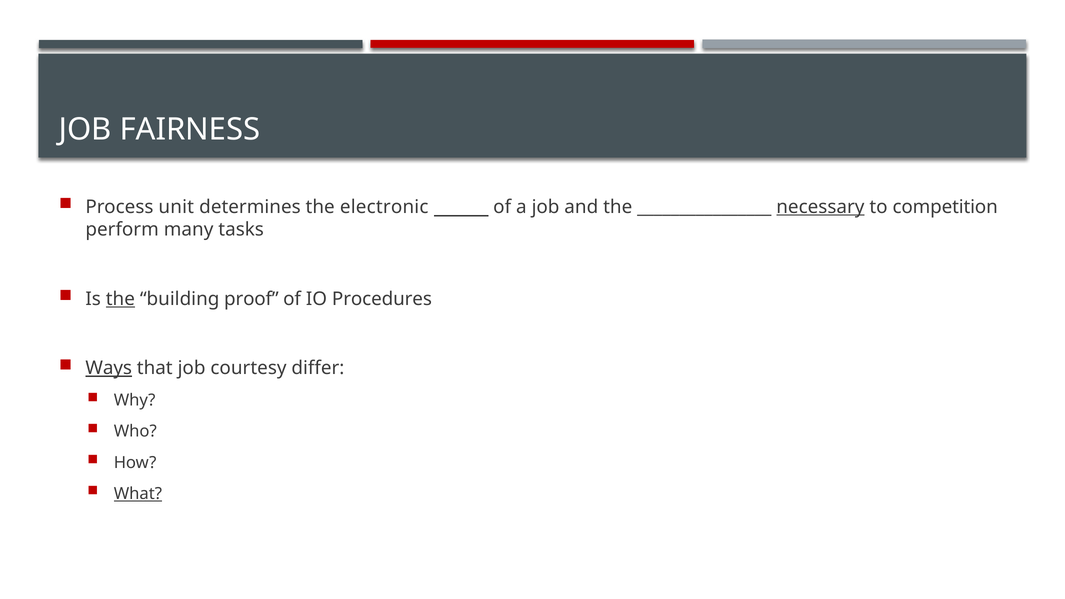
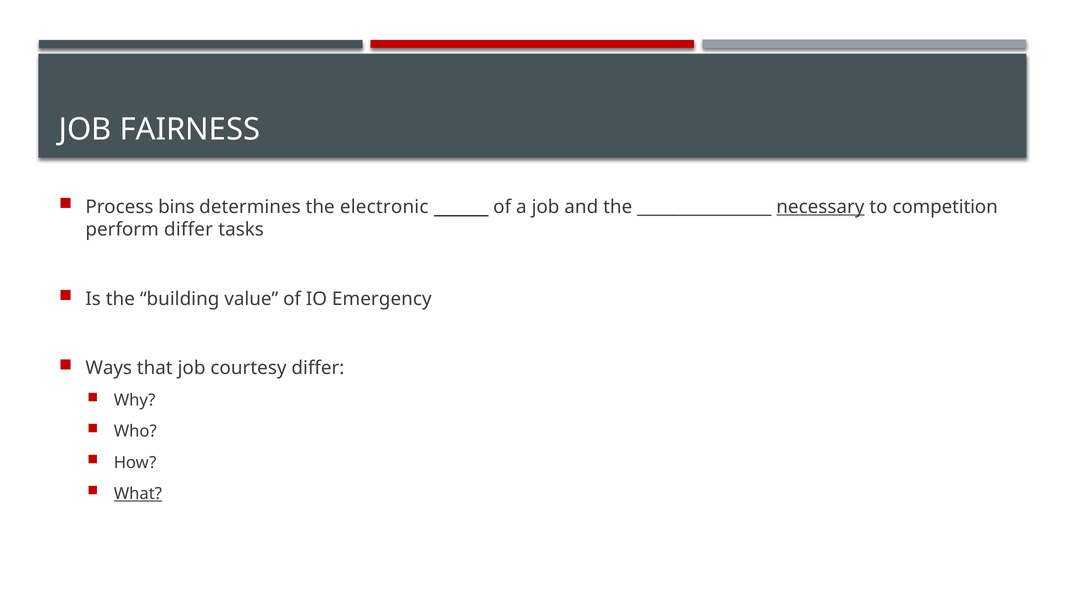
unit: unit -> bins (176, 207)
perform many: many -> differ (189, 230)
the underline: present -> none (120, 299)
proof: proof -> value (251, 299)
Procedures: Procedures -> Emergency (382, 299)
Ways underline: present -> none (109, 368)
